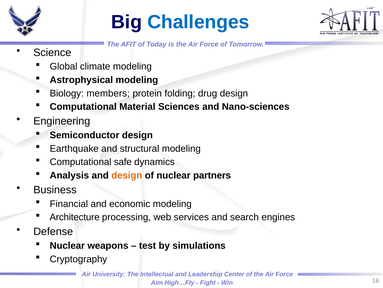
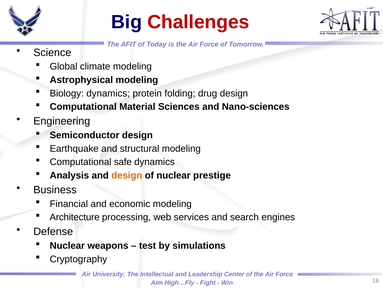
Challenges colour: blue -> red (198, 22)
Biology members: members -> dynamics (108, 93)
partners: partners -> prestige (212, 175)
